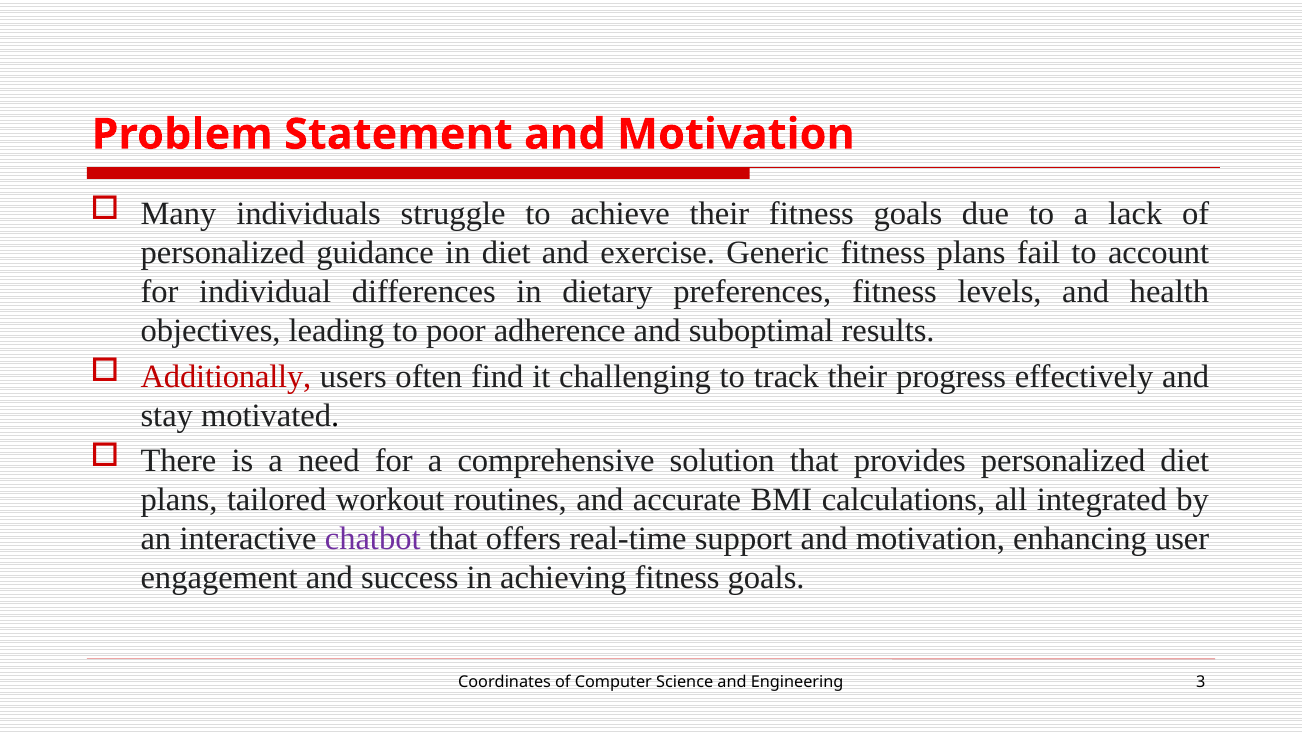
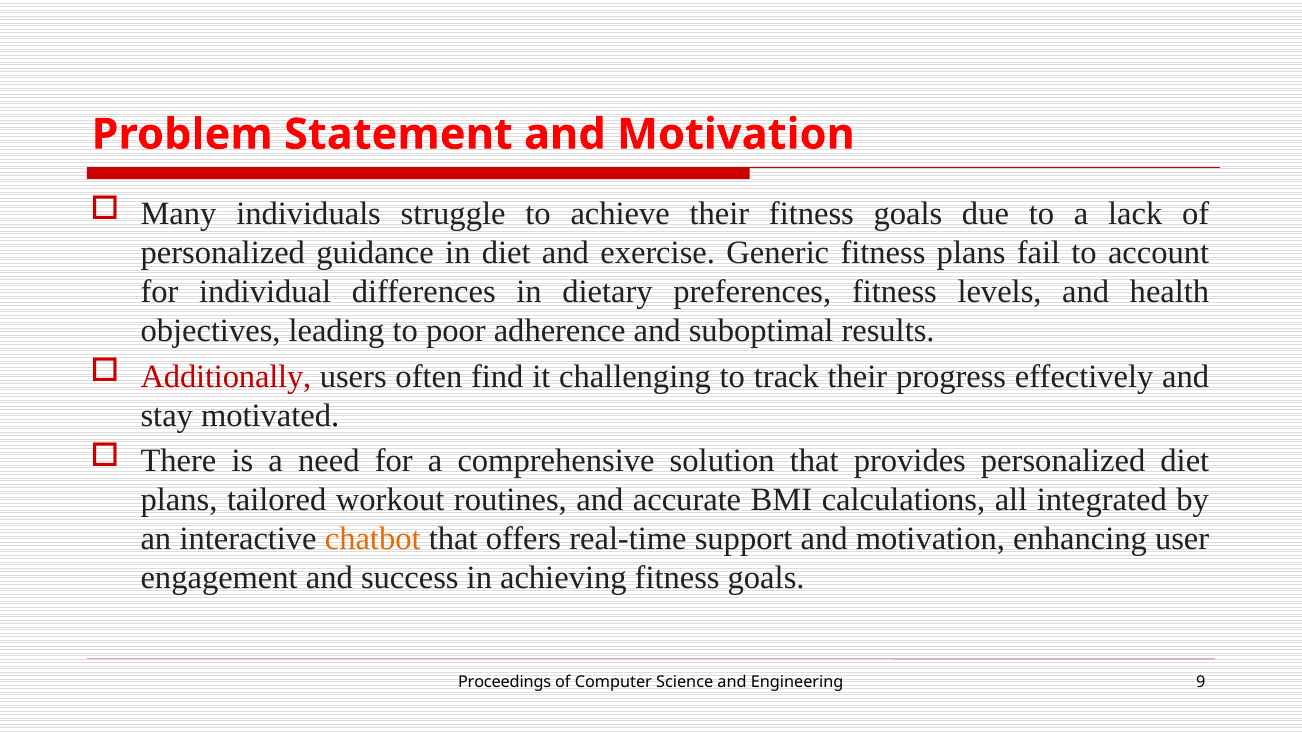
chatbot colour: purple -> orange (373, 539)
Coordinates: Coordinates -> Proceedings (505, 683)
3: 3 -> 9 (1201, 683)
